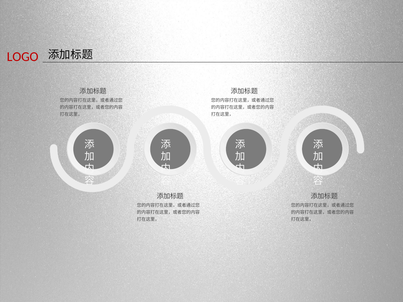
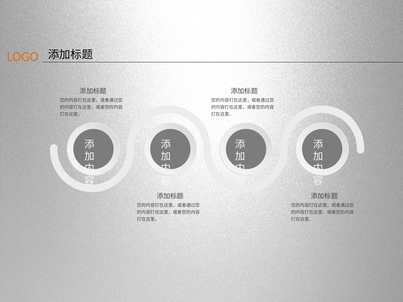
LOGO colour: red -> orange (23, 57)
